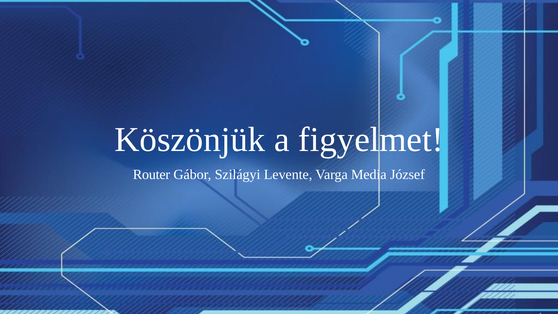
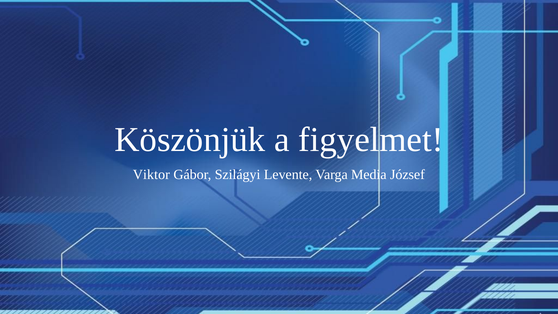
Router: Router -> Viktor (151, 174)
